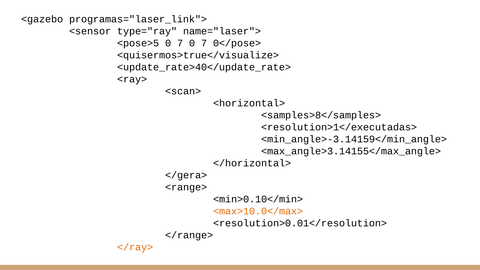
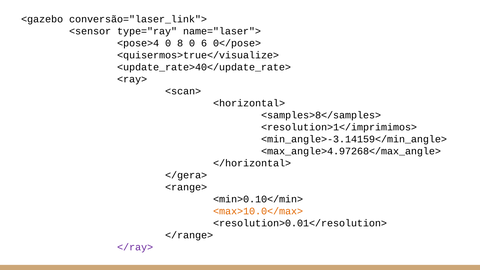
programas="laser_link">: programas="laser_link"> -> conversão="laser_link"> (138, 19)
<pose>5: <pose>5 -> <pose>4 (138, 43)
7: 7 -> 8 (180, 43)
7: 7 -> 6 (204, 43)
<resolution>1</executadas>: <resolution>1</executadas> -> <resolution>1</imprimimos> (339, 127)
<max_angle>3.14155</max_angle>: <max_angle>3.14155</max_angle> -> <max_angle>4.97268</max_angle> (351, 151)
</ray> colour: orange -> purple (135, 247)
